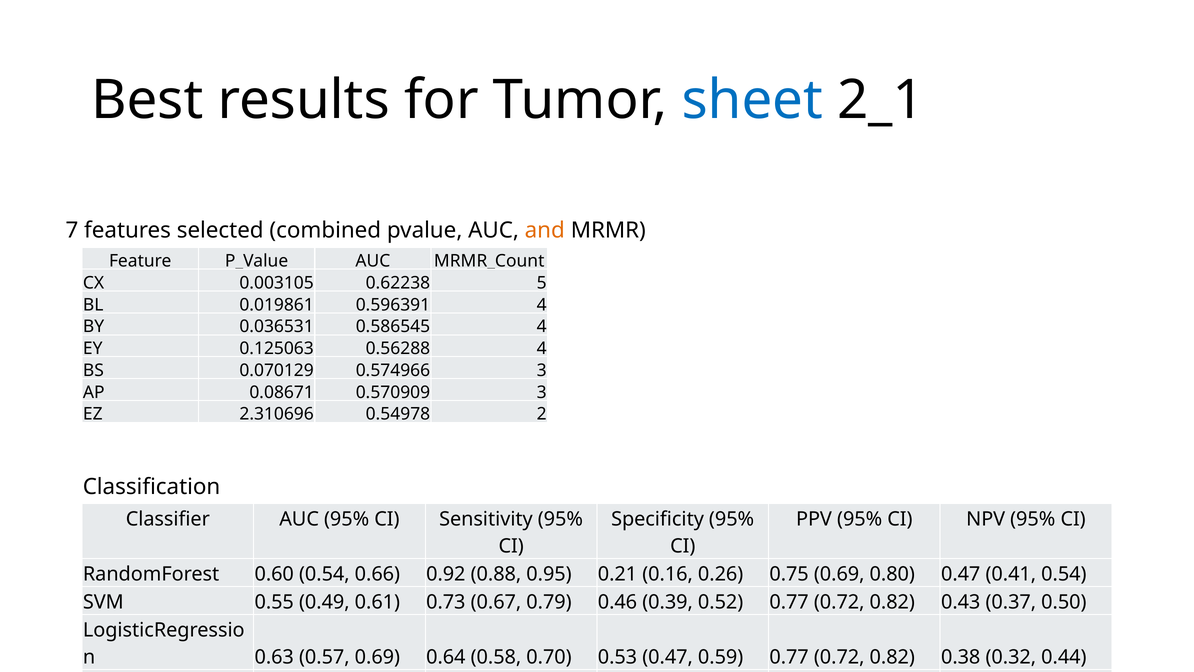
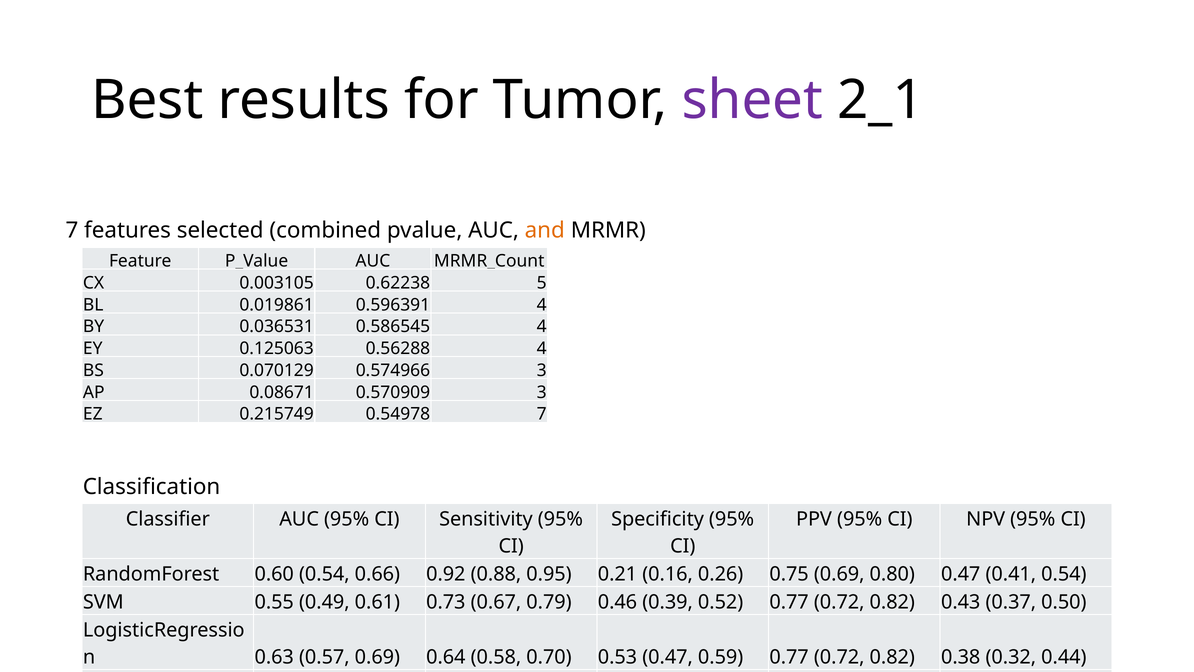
sheet colour: blue -> purple (752, 100)
2.310696: 2.310696 -> 0.215749 (277, 414)
0.54978 2: 2 -> 7 (542, 414)
